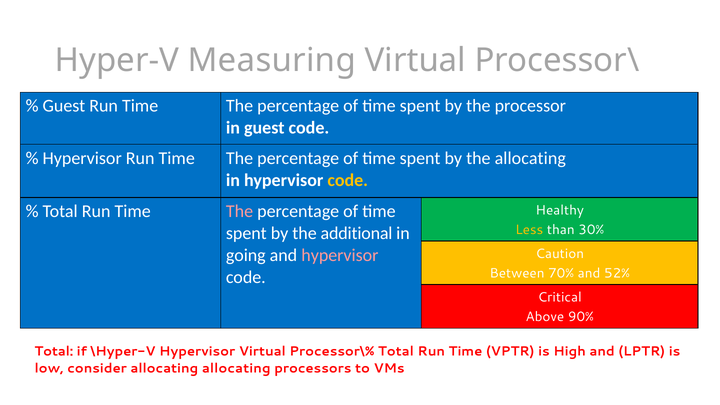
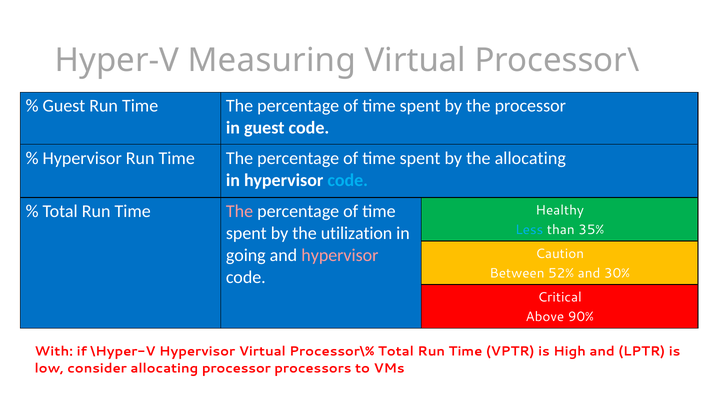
code colour: yellow -> light blue (348, 180)
Less colour: yellow -> light blue (529, 230)
30%: 30% -> 35% (591, 230)
additional: additional -> utilization (357, 233)
70%: 70% -> 52% (561, 273)
52%: 52% -> 30% (617, 273)
Total: Total -> With (54, 352)
allocating allocating: allocating -> processor (236, 368)
